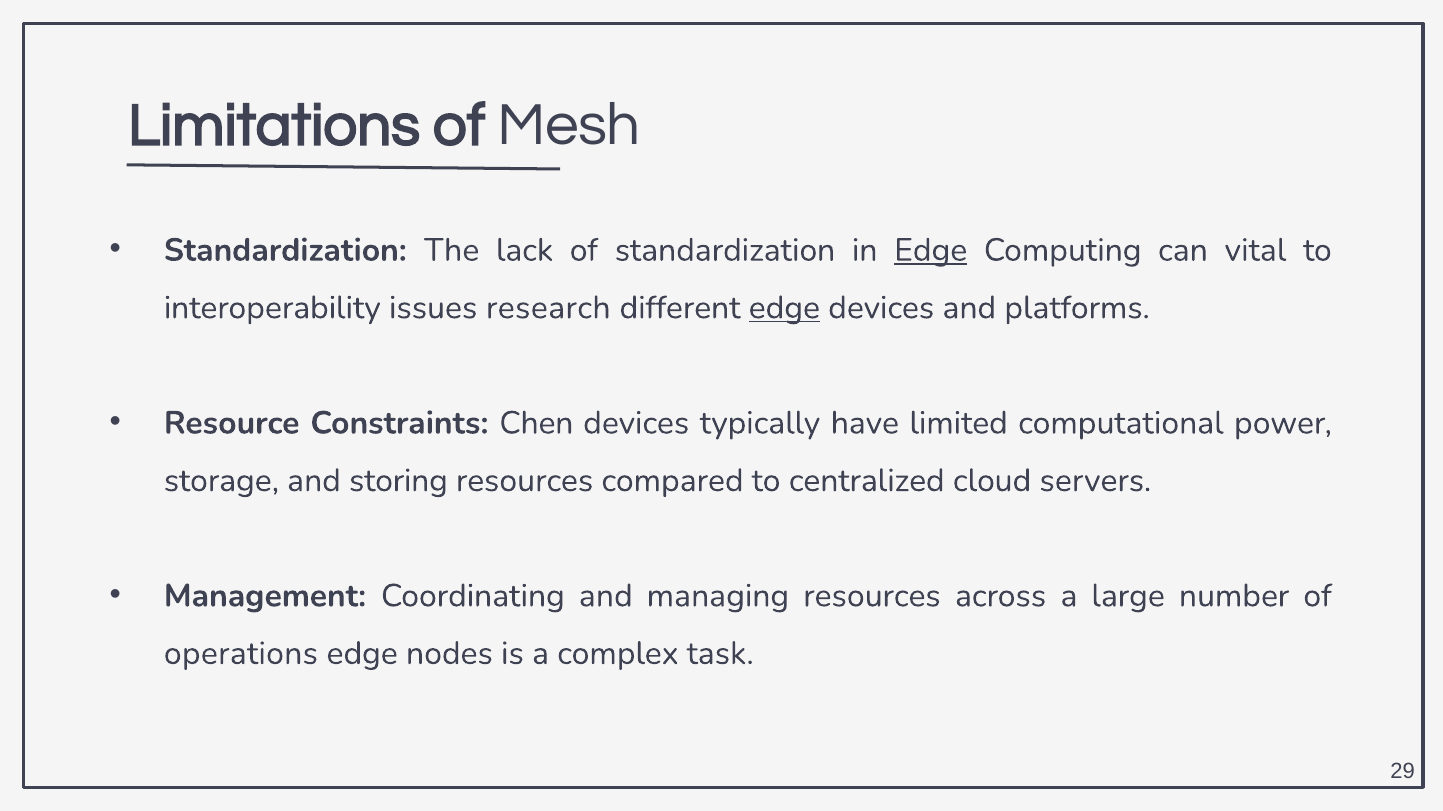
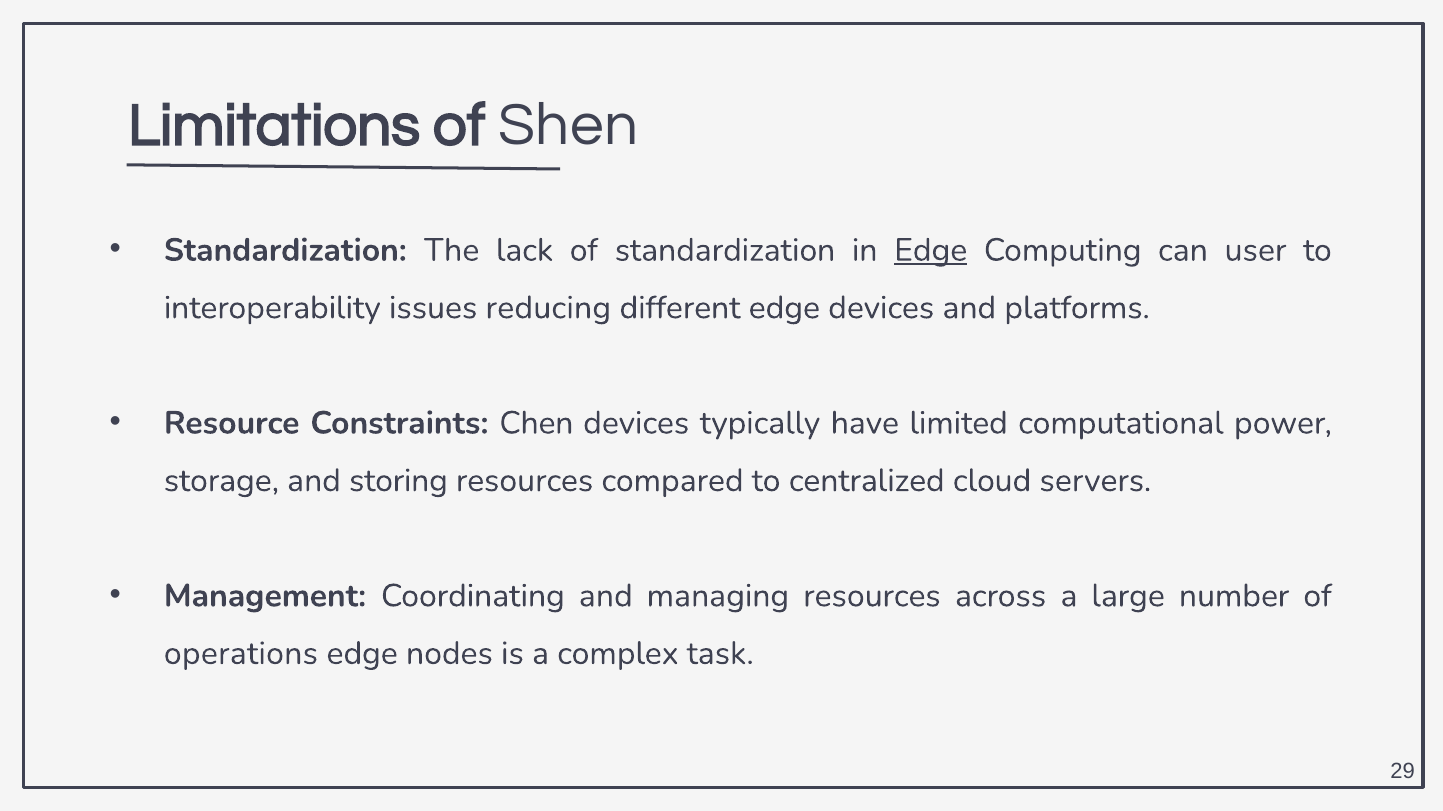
Mesh: Mesh -> Shen (568, 125)
vital: vital -> user (1255, 250)
research: research -> reducing (548, 308)
edge underline: present -> none (784, 308)
